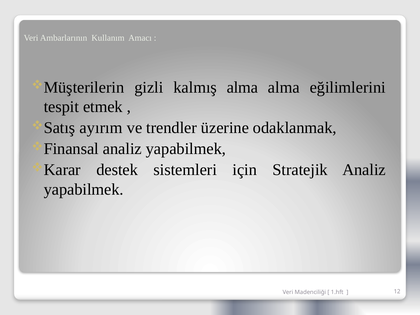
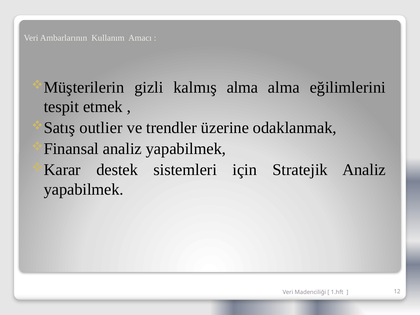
ayırım: ayırım -> outlier (101, 128)
